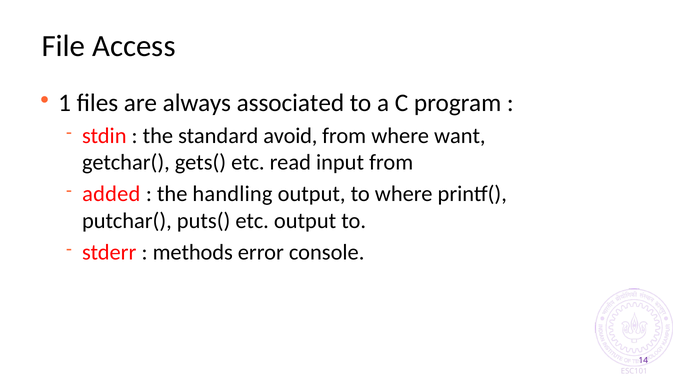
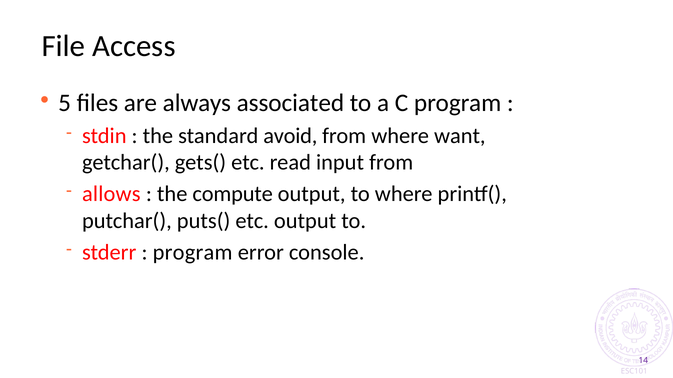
1: 1 -> 5 (65, 103)
added: added -> allows (111, 194)
handling: handling -> compute (233, 194)
methods: methods -> program (193, 253)
